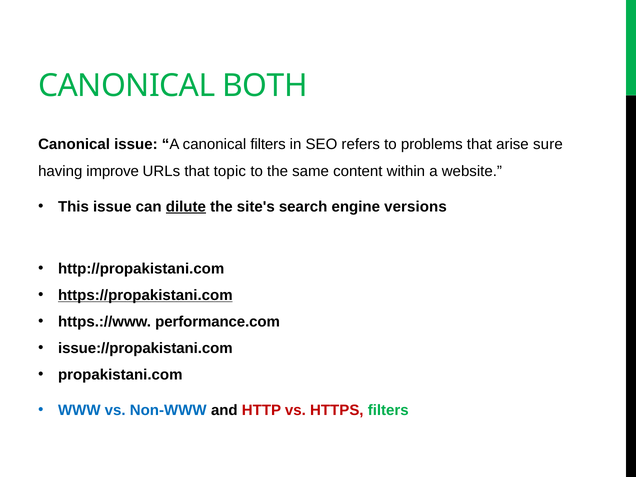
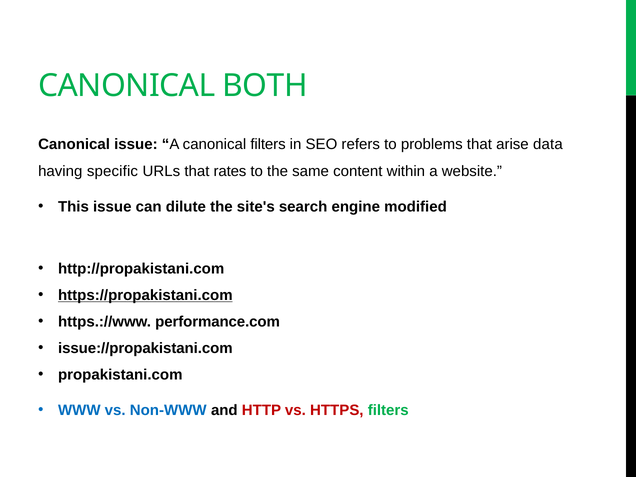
sure: sure -> data (548, 144)
improve: improve -> specific (112, 171)
topic: topic -> rates (230, 171)
dilute underline: present -> none (186, 207)
versions: versions -> modified (415, 207)
